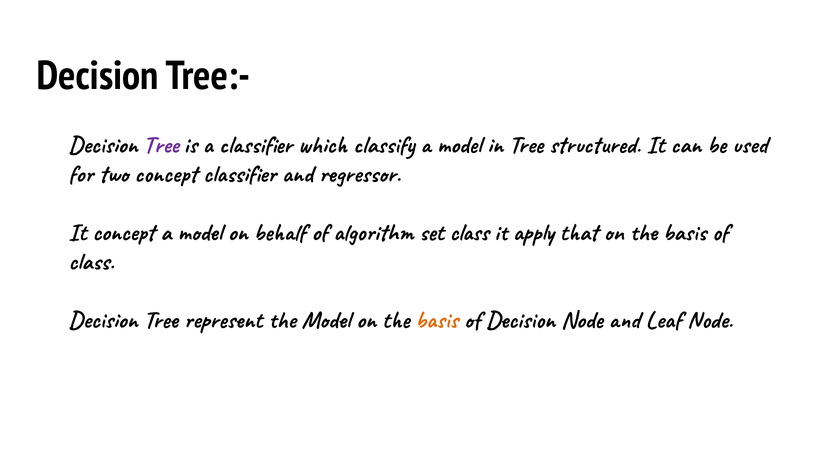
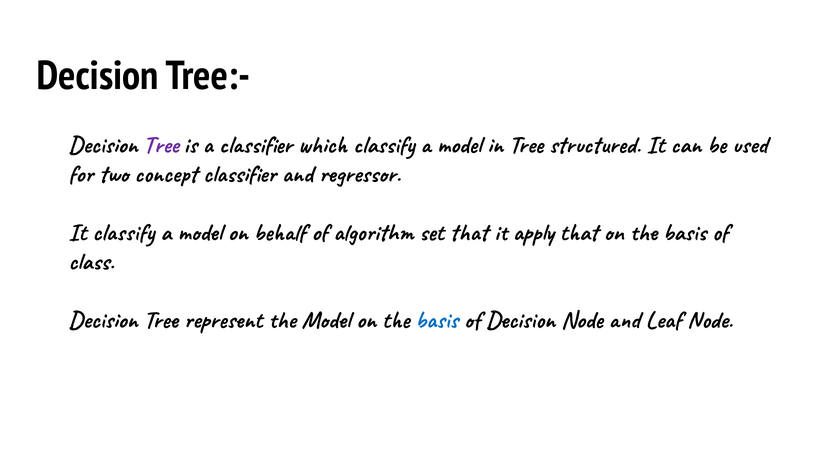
It concept: concept -> classify (123, 232)
set class: class -> that (469, 232)
basis colour: orange -> blue (437, 320)
